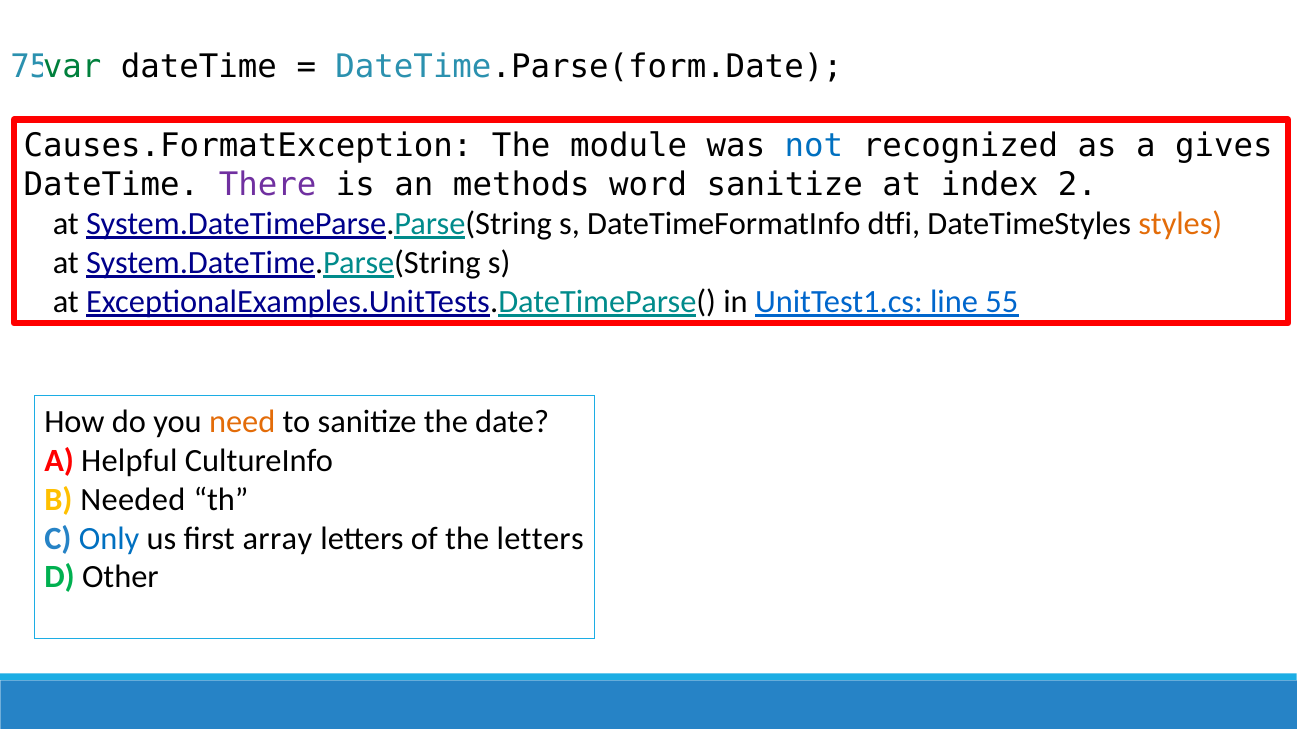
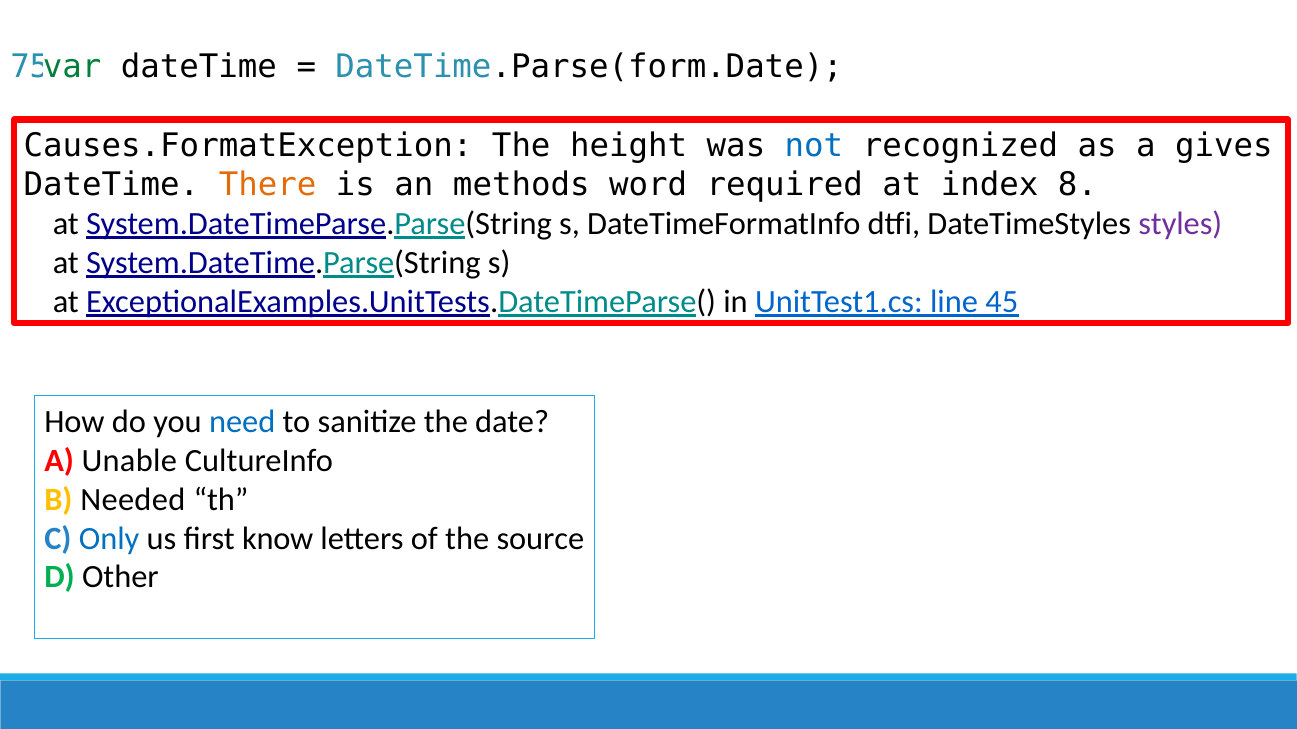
module: module -> height (629, 146)
There colour: purple -> orange (268, 185)
word sanitize: sanitize -> required (785, 185)
2: 2 -> 8 (1078, 185)
styles colour: orange -> purple (1180, 224)
55: 55 -> 45 (1002, 302)
need colour: orange -> blue (242, 422)
Helpful: Helpful -> Unable (129, 461)
array: array -> know (278, 539)
the letters: letters -> source (540, 539)
